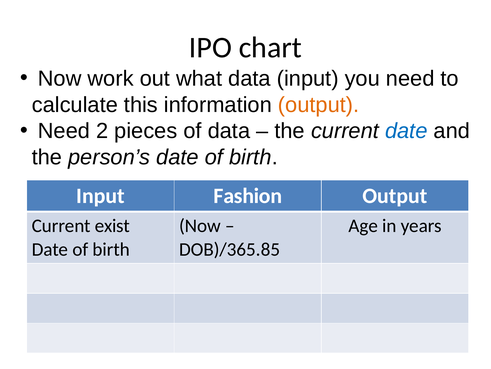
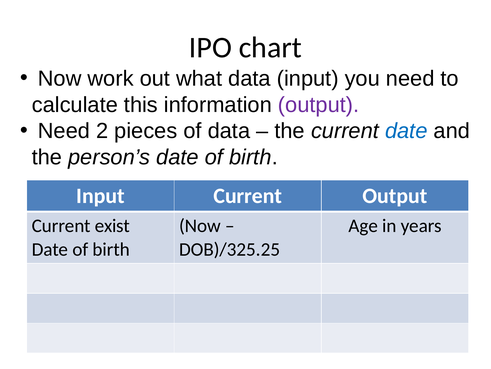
output colour: orange -> purple (319, 105)
Input Fashion: Fashion -> Current (248, 196)
DOB)/365.85: DOB)/365.85 -> DOB)/325.25 (230, 249)
